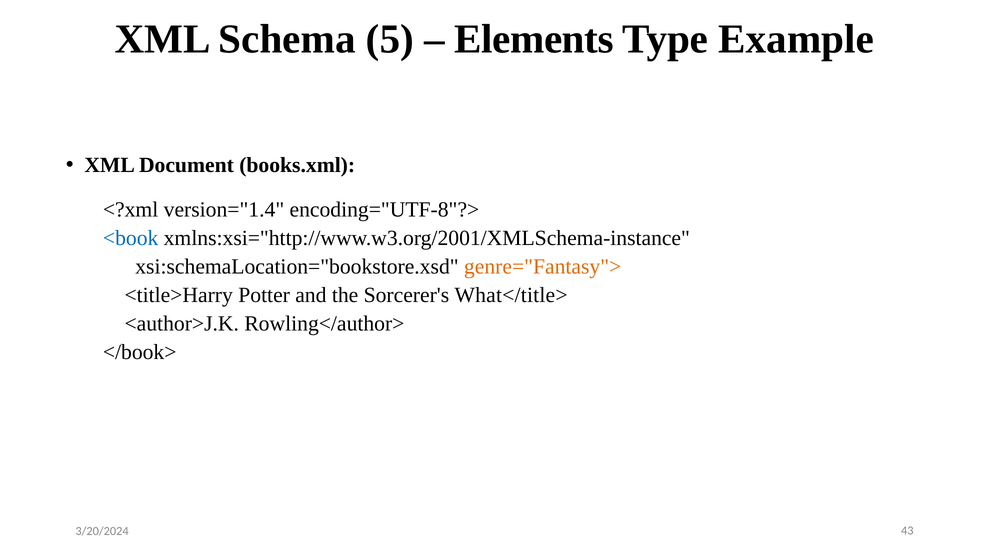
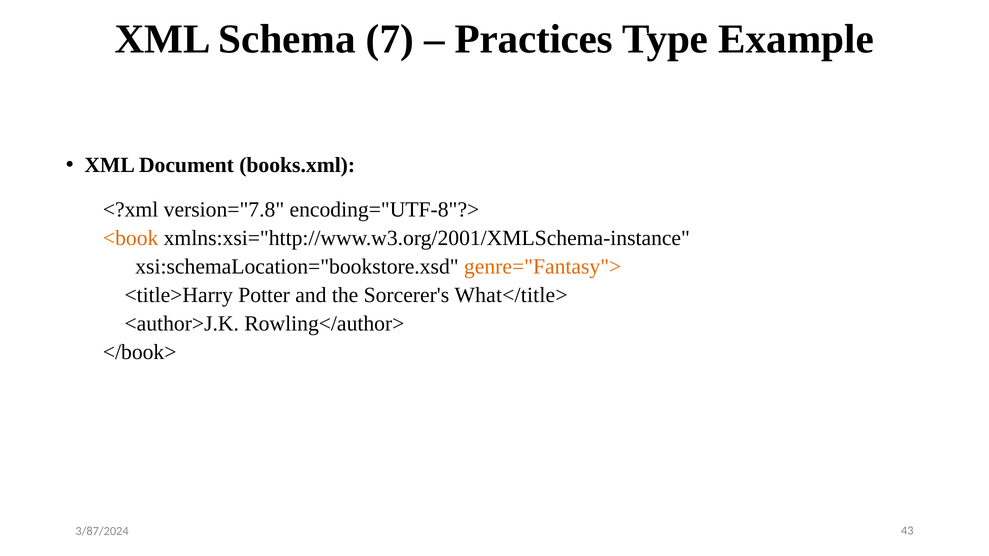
5: 5 -> 7 (390, 39)
Elements: Elements -> Practices (534, 39)
version="1.4: version="1.4 -> version="7.8 (224, 210)
<book colour: blue -> orange (131, 238)
3/20/2024: 3/20/2024 -> 3/87/2024 (102, 531)
